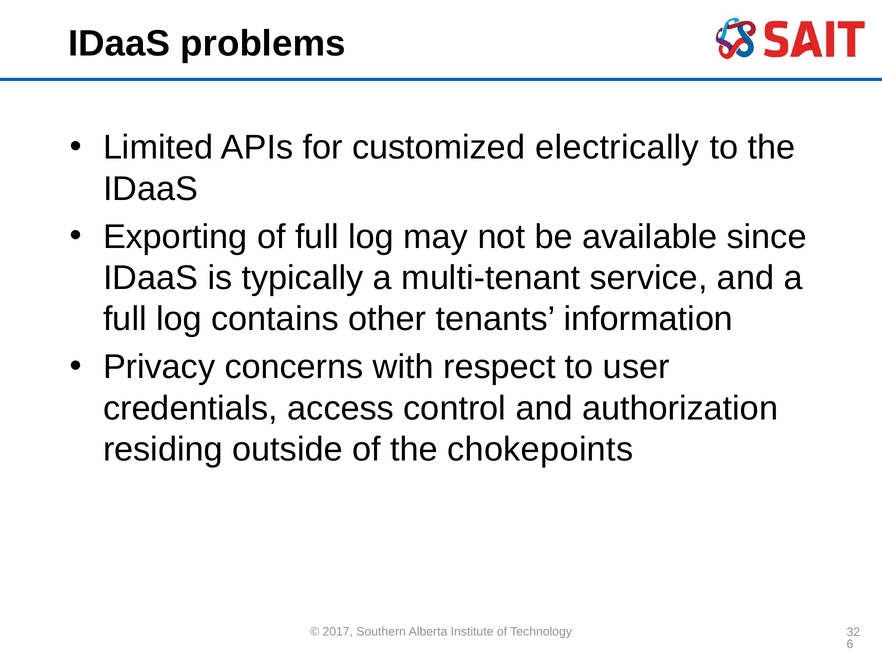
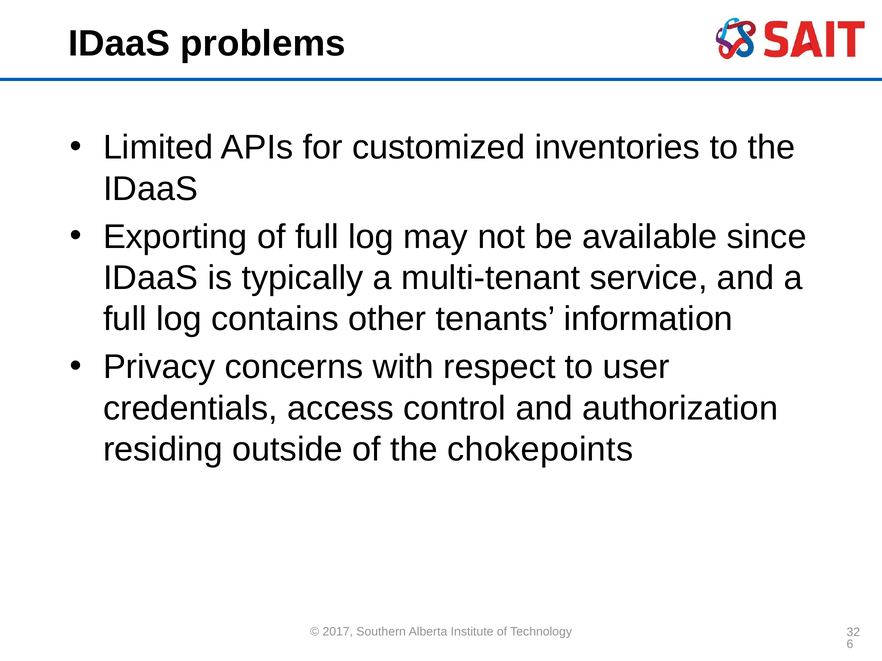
electrically: electrically -> inventories (617, 148)
